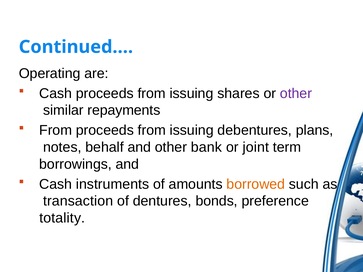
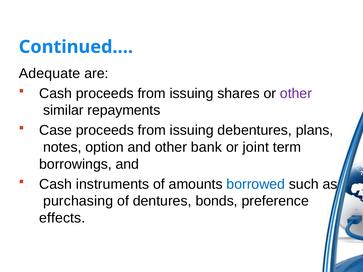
Operating: Operating -> Adequate (50, 73)
From: From -> Case (56, 130)
behalf: behalf -> option (105, 147)
borrowed colour: orange -> blue (256, 184)
transaction: transaction -> purchasing (78, 201)
totality: totality -> effects (62, 218)
